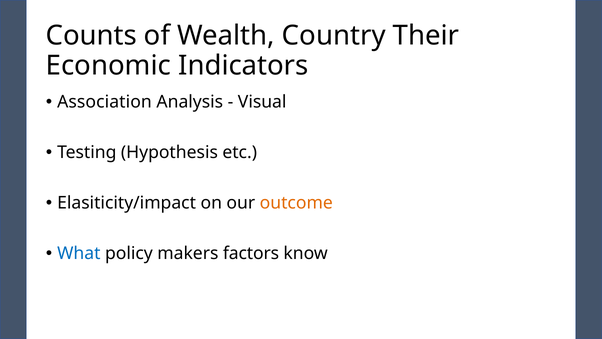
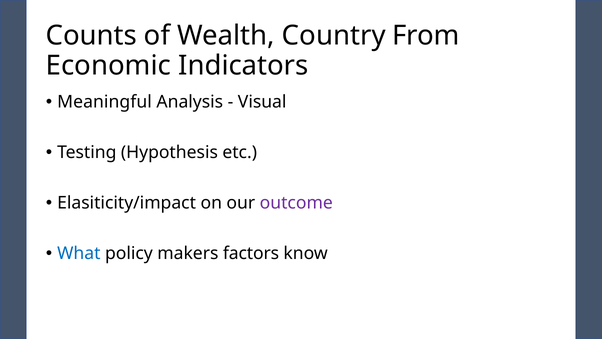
Their: Their -> From (426, 36)
Association: Association -> Meaningful (105, 102)
outcome colour: orange -> purple (296, 203)
